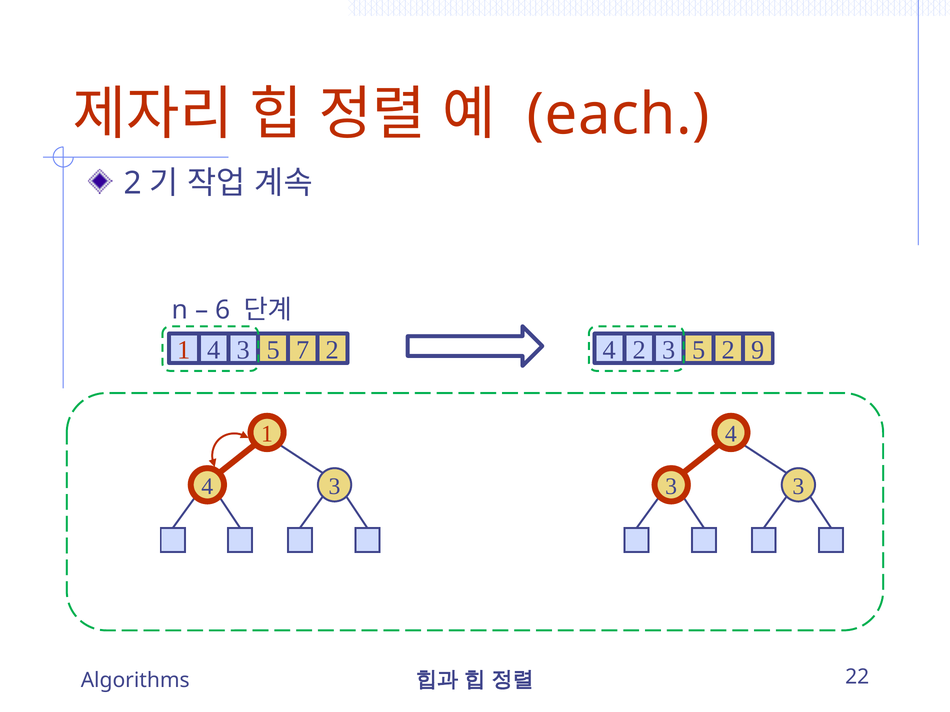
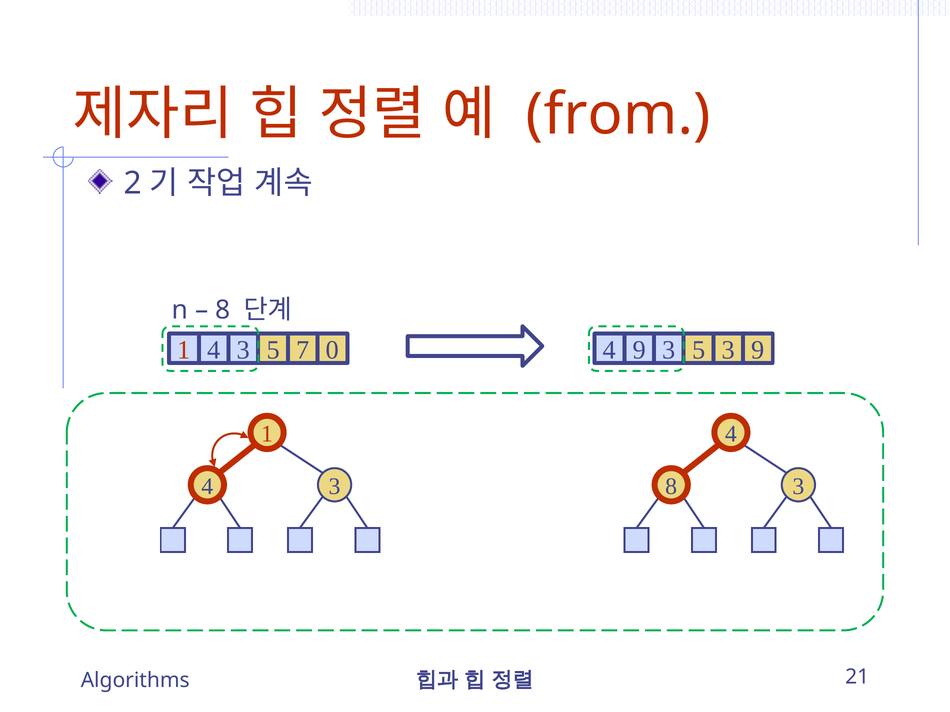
each: each -> from (618, 115)
6: 6 -> 8 (223, 310)
7 2: 2 -> 0 (332, 350)
4 2: 2 -> 9 (639, 350)
5 2: 2 -> 3 (728, 350)
4 3: 3 -> 8 (671, 487)
22: 22 -> 21 (857, 677)
